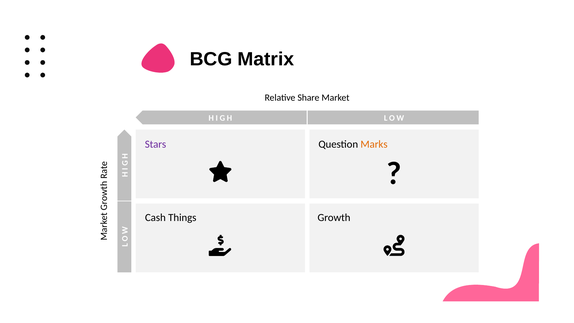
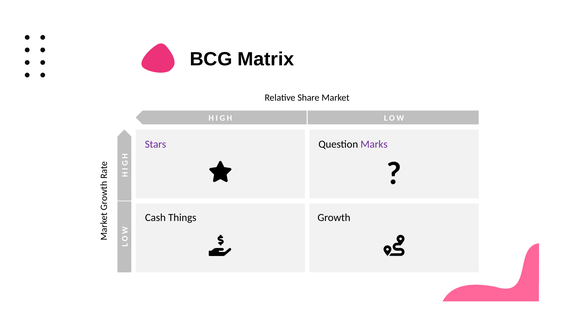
Marks colour: orange -> purple (374, 144)
